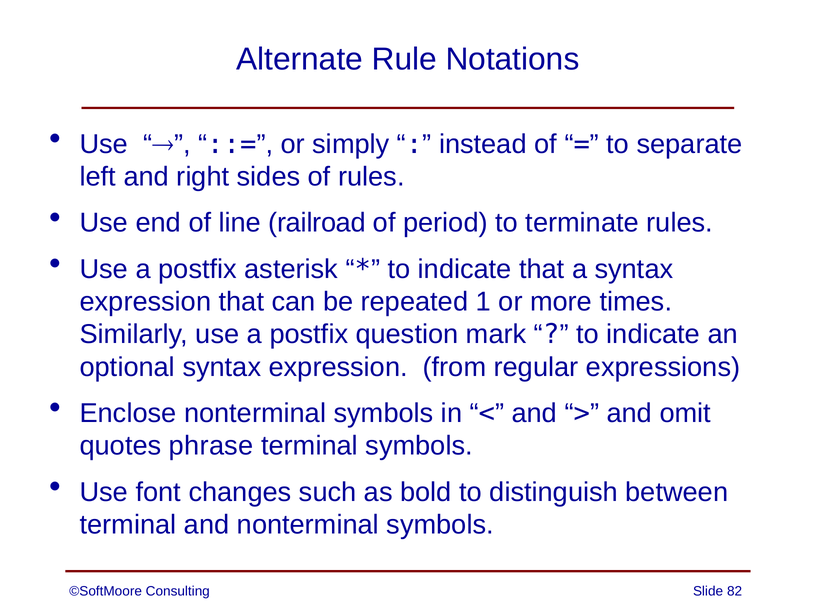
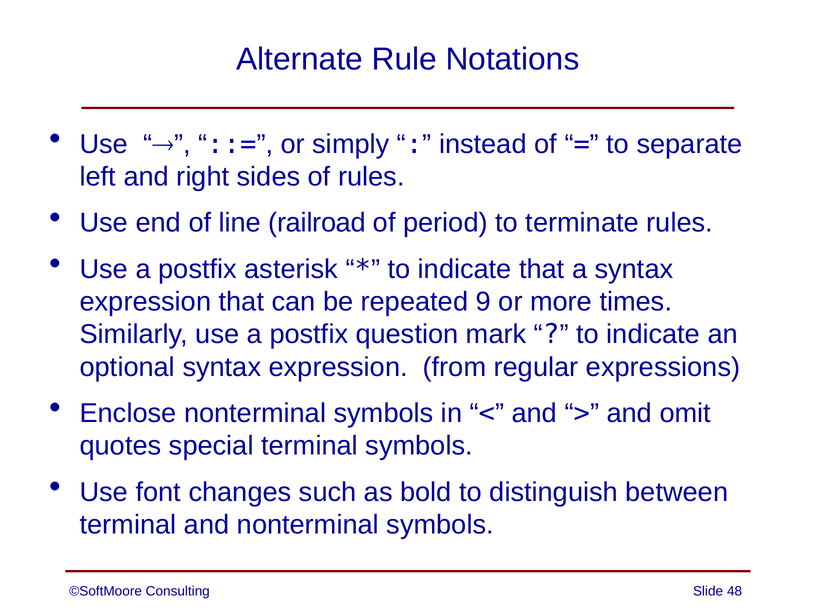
1: 1 -> 9 (483, 302)
phrase: phrase -> special (211, 446)
82: 82 -> 48 (735, 591)
